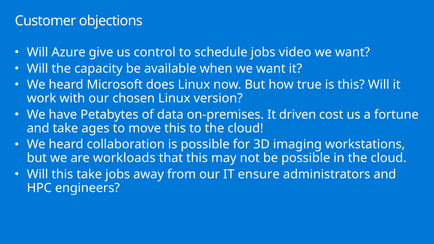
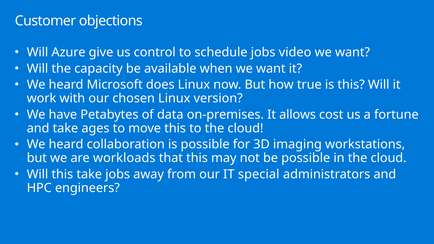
driven: driven -> allows (298, 115)
ensure: ensure -> special (259, 174)
